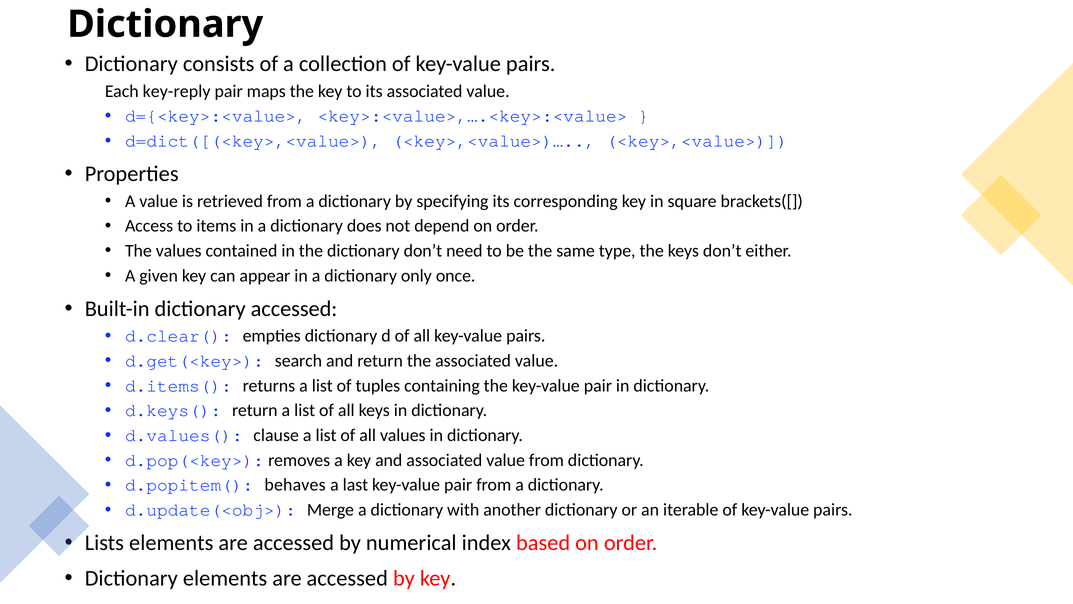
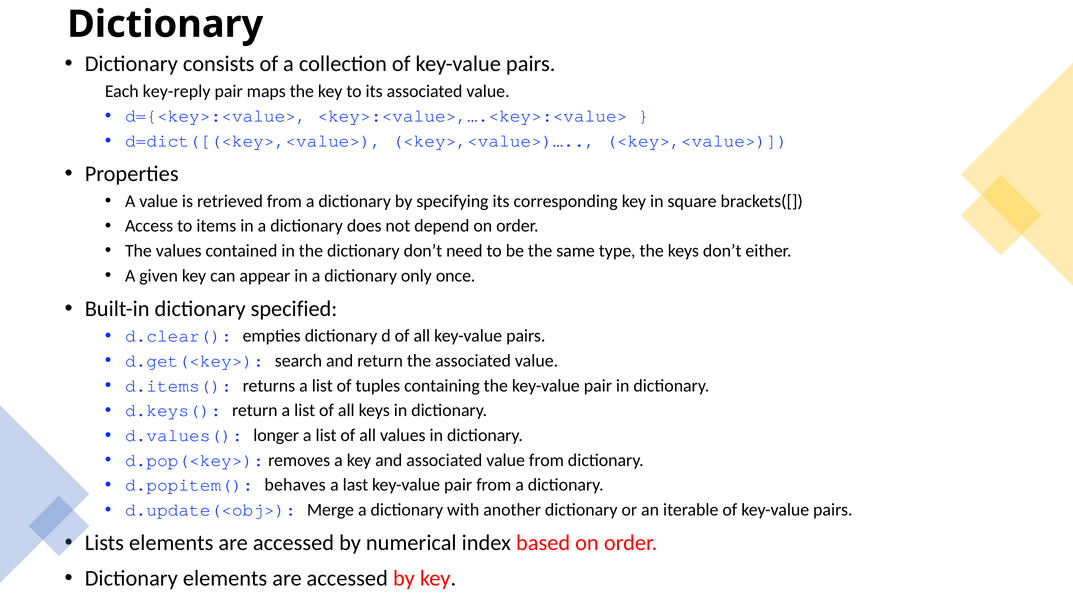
dictionary accessed: accessed -> specified (294, 308)
clause: clause -> longer (276, 435)
